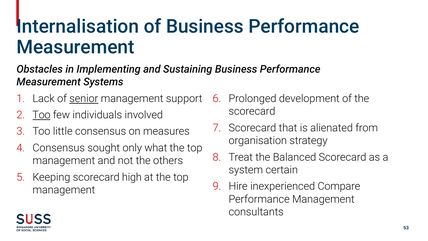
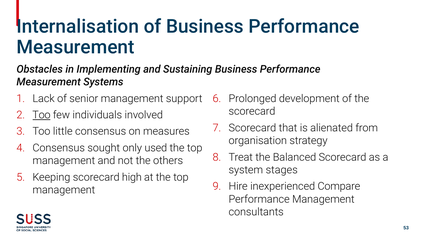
senior underline: present -> none (84, 98)
what: what -> used (156, 148)
certain: certain -> stages (282, 170)
